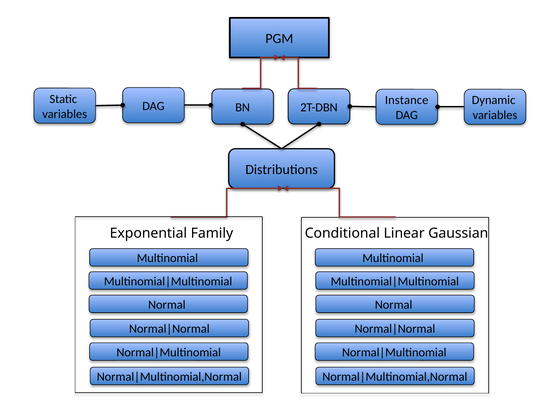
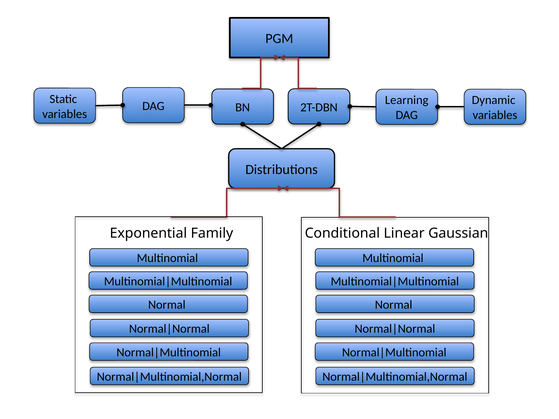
Instance: Instance -> Learning (407, 100)
